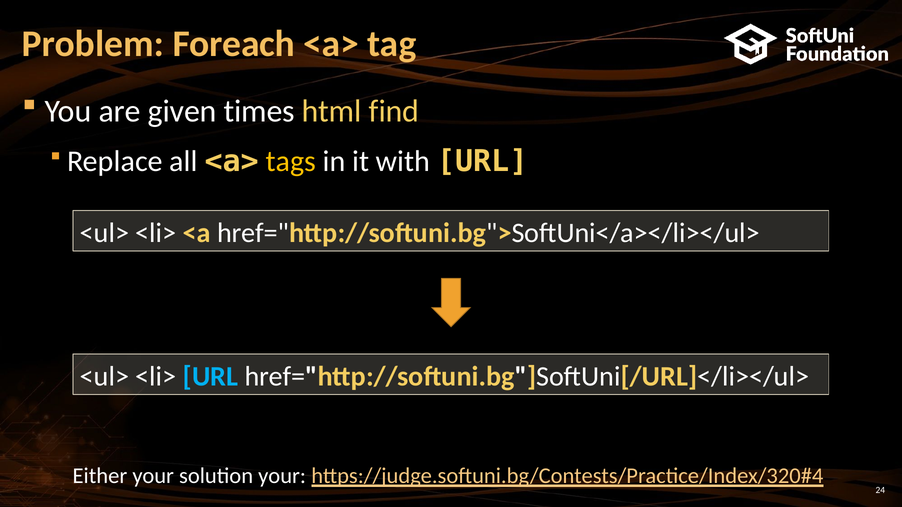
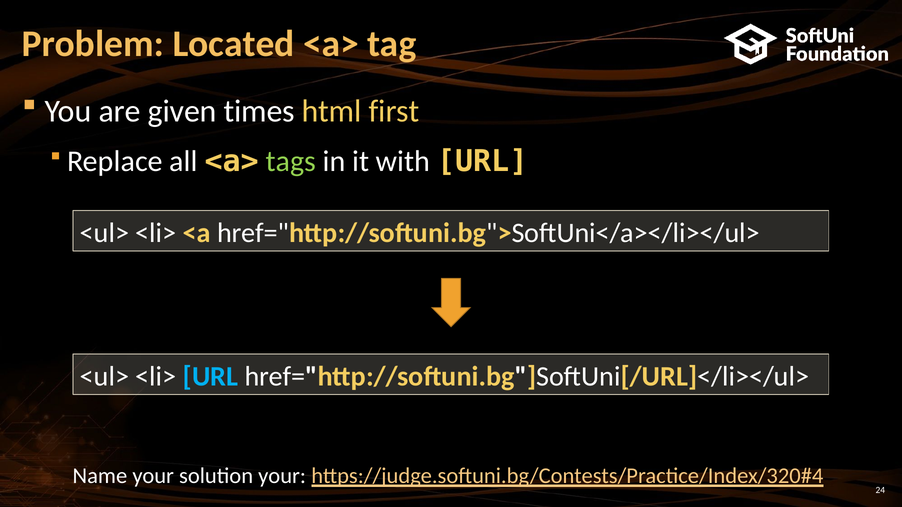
Foreach: Foreach -> Located (234, 44)
find: find -> first (394, 111)
tags colour: yellow -> light green (291, 161)
Either: Either -> Name (100, 477)
